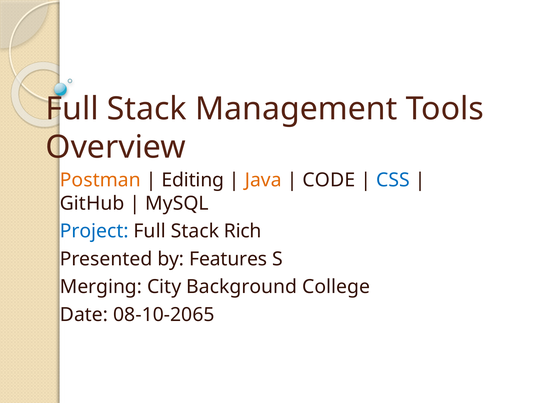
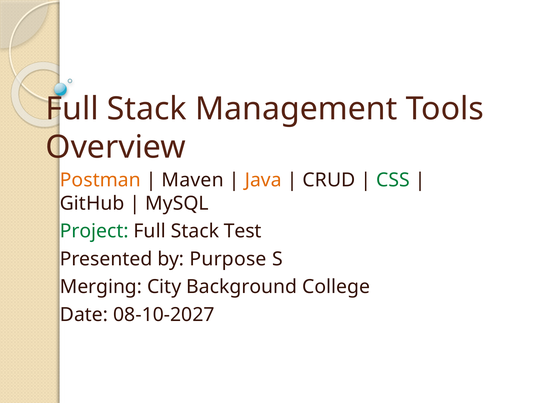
Editing: Editing -> Maven (193, 180)
CODE: CODE -> CRUD (329, 180)
CSS colour: blue -> green (393, 180)
Project colour: blue -> green (94, 231)
Rich: Rich -> Test (243, 231)
Features: Features -> Purpose (228, 259)
08-10-2065: 08-10-2065 -> 08-10-2027 (164, 315)
